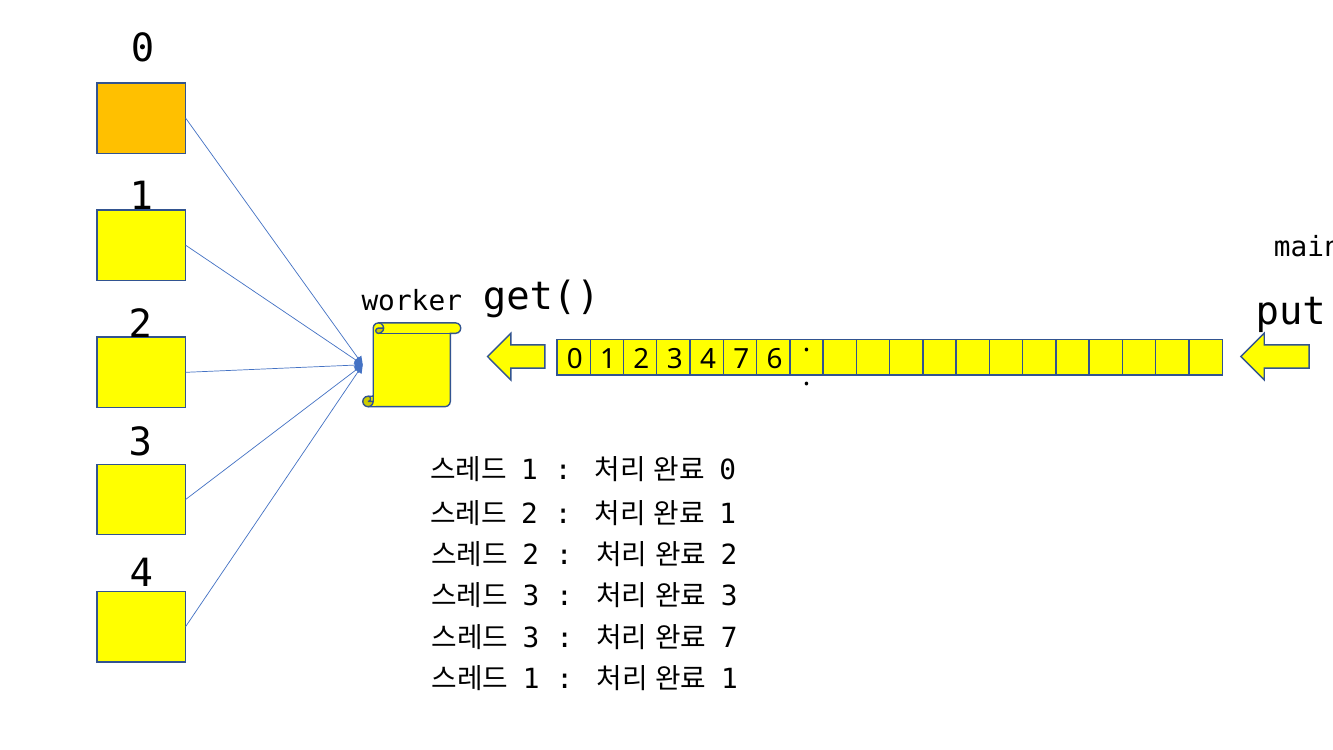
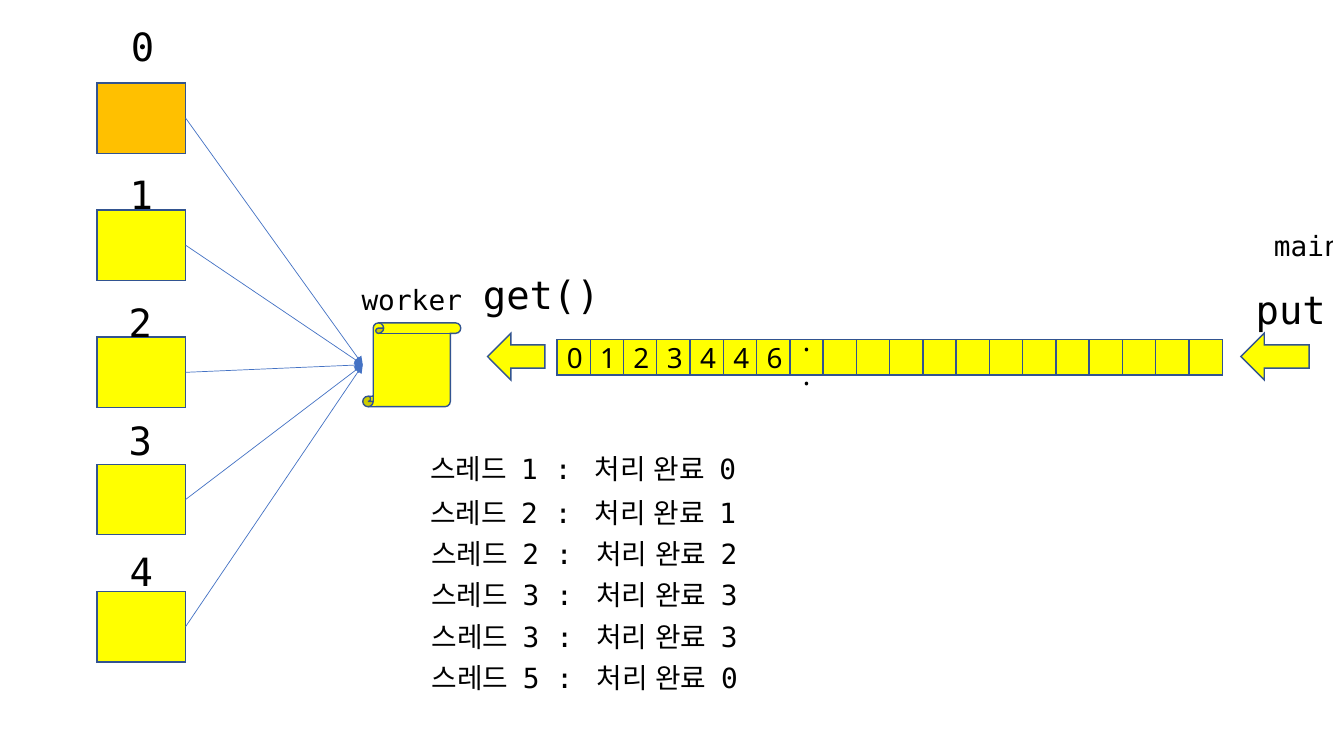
4 7: 7 -> 4 (741, 359)
7: 7 -> 3 (729, 638)
1: 1 -> 5 (531, 679)
1: 1 -> 0 (729, 679)
